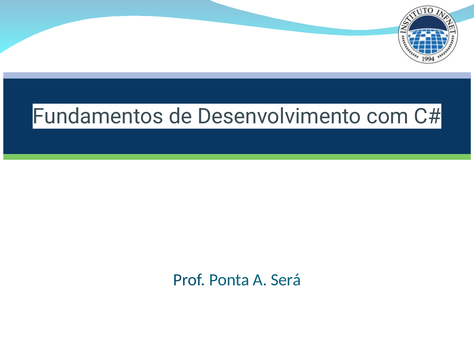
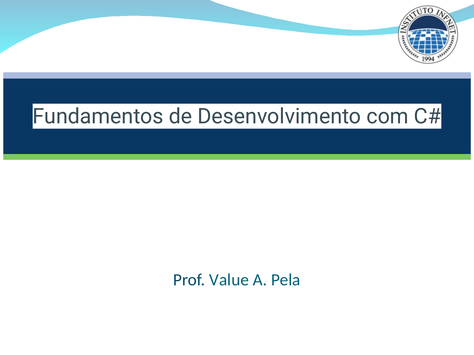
Ponta: Ponta -> Value (229, 280)
Será: Será -> Pela (286, 280)
